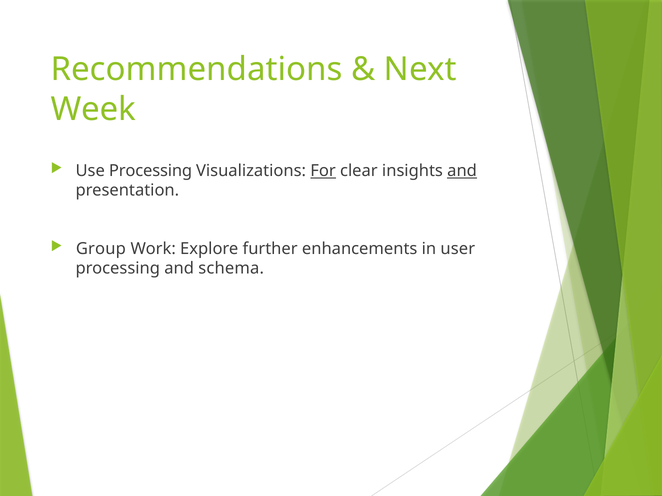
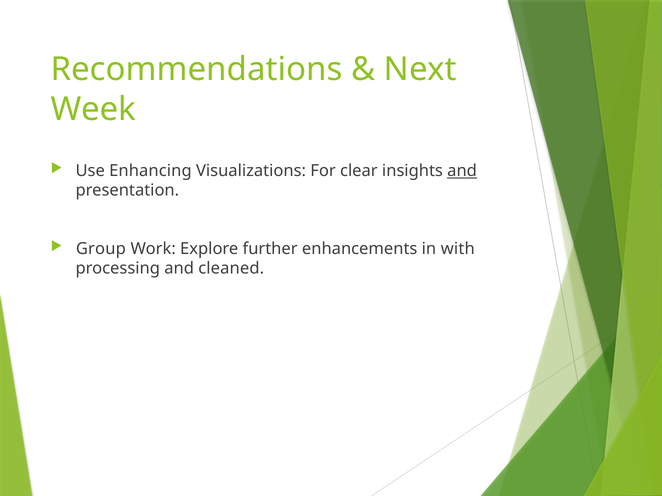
Use Processing: Processing -> Enhancing (150, 171)
For underline: present -> none (323, 171)
user: user -> with (458, 249)
schema: schema -> cleaned (231, 269)
